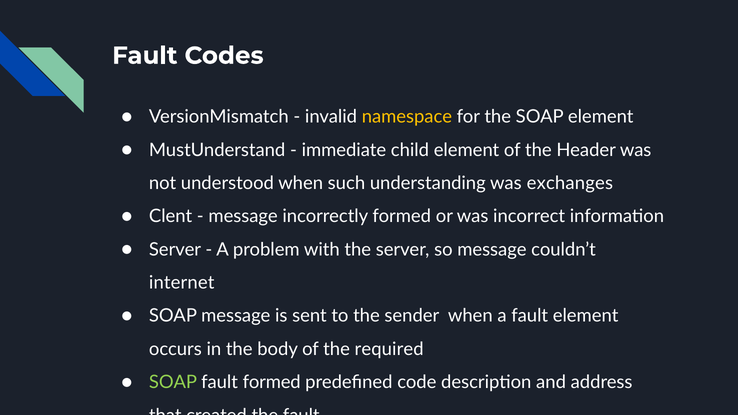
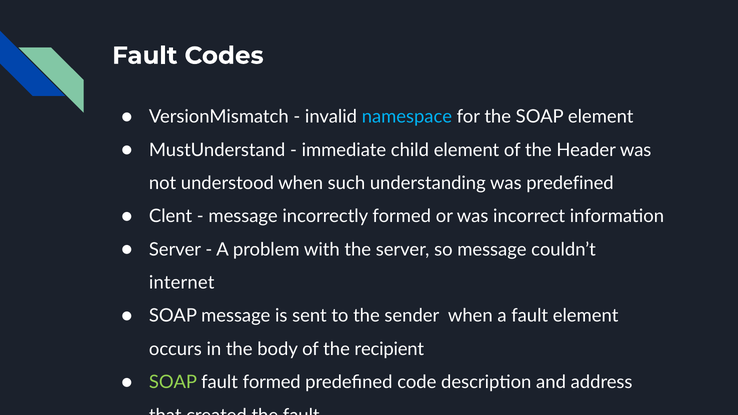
namespace colour: yellow -> light blue (407, 117)
was exchanges: exchanges -> predefined (570, 183)
required: required -> recipient (389, 349)
